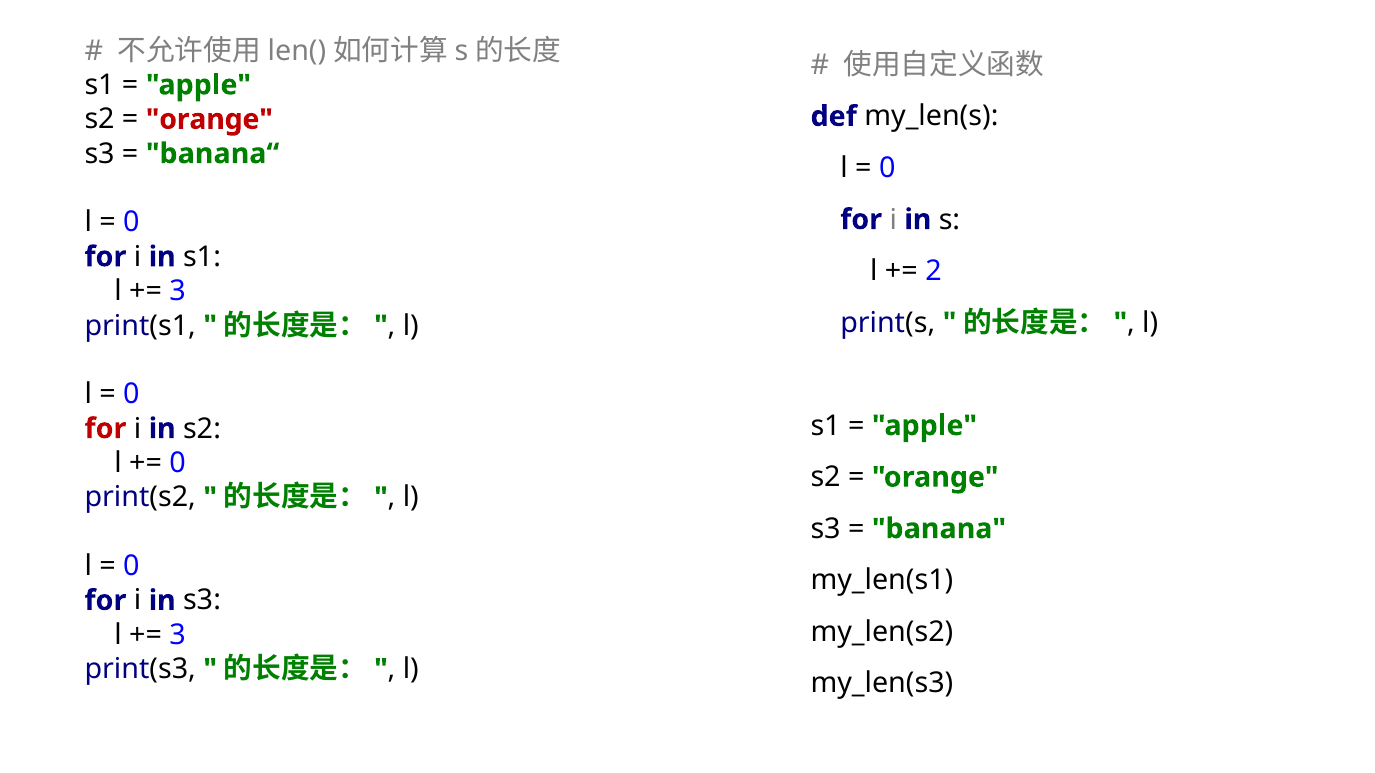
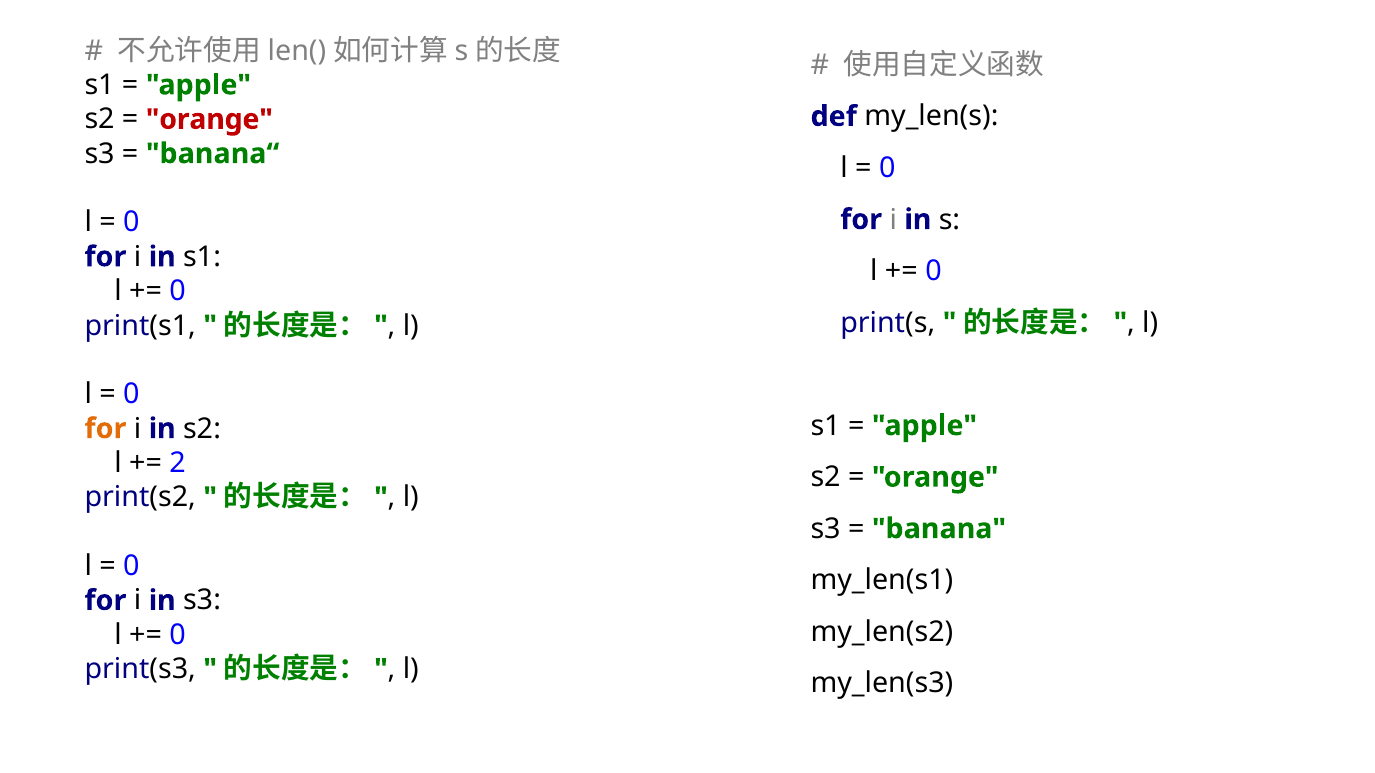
2: 2 -> 0 (934, 271)
3: 3 -> 0 (178, 291)
for colour: red -> orange (105, 429)
0: 0 -> 2 (178, 463)
3: 3 -> 0 (178, 635)
